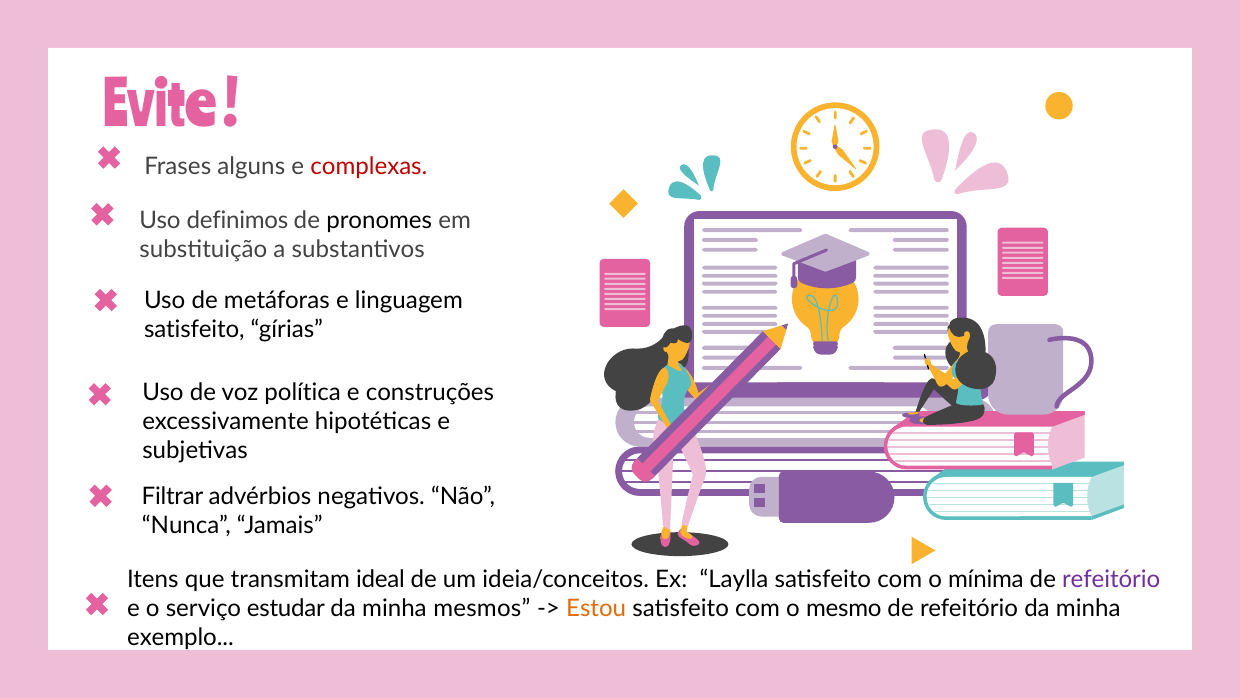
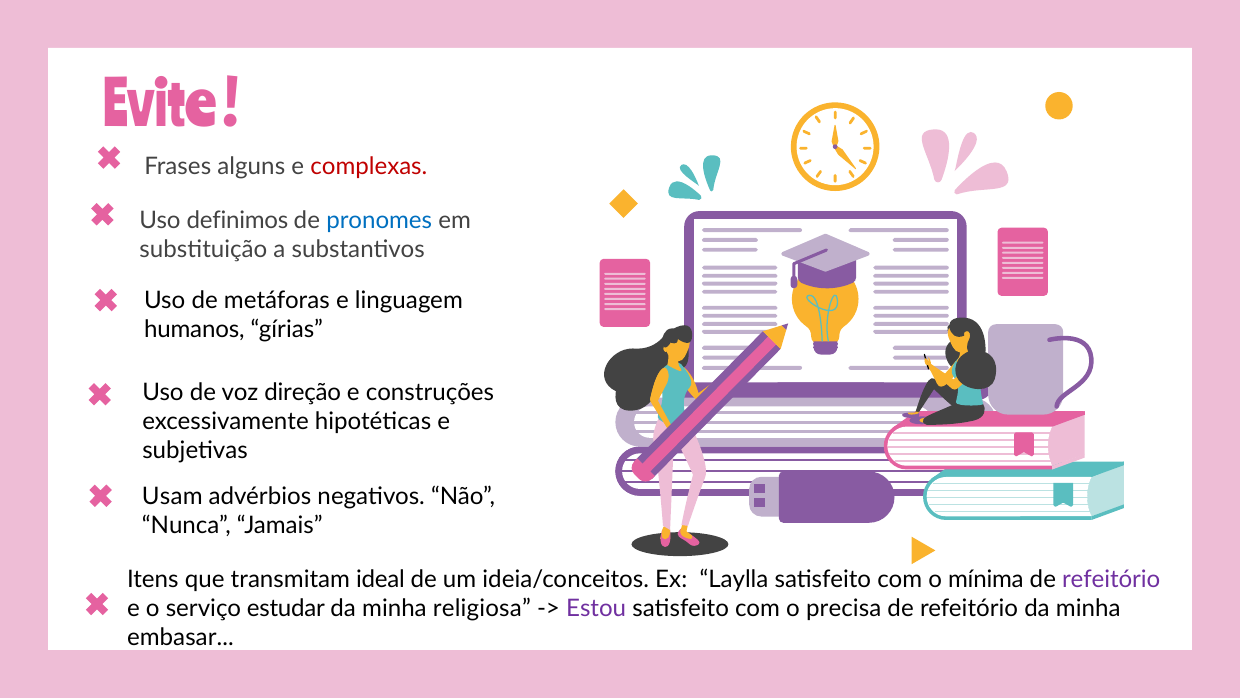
pronomes colour: black -> blue (379, 220)
satisfeito: satisfeito -> humanos (194, 329)
política: política -> direção (303, 392)
Filtrar: Filtrar -> Usam (172, 497)
mesmos: mesmos -> religiosa (482, 608)
Estou colour: orange -> purple (596, 608)
mesmo: mesmo -> precisa (844, 608)
exemplo: exemplo -> embasar (180, 637)
